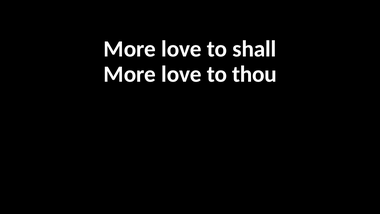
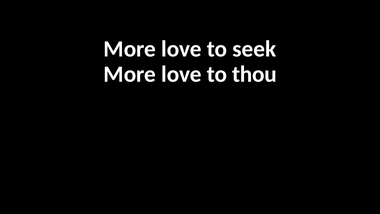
shall: shall -> seek (254, 49)
